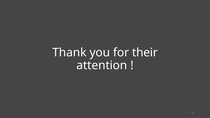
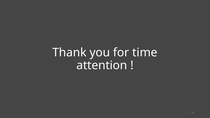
their: their -> time (145, 53)
